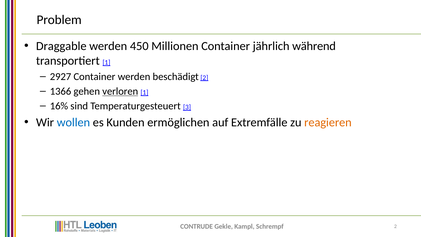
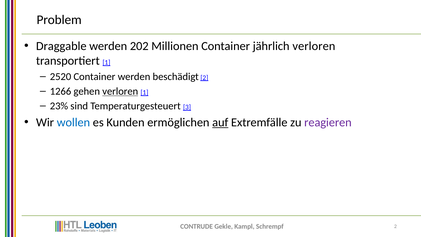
450: 450 -> 202 (139, 46)
jährlich während: während -> verloren (314, 46)
2927: 2927 -> 2520 (61, 76)
1366: 1366 -> 1266 (61, 91)
16%: 16% -> 23% (59, 106)
auf underline: none -> present (220, 122)
reagieren colour: orange -> purple (328, 122)
